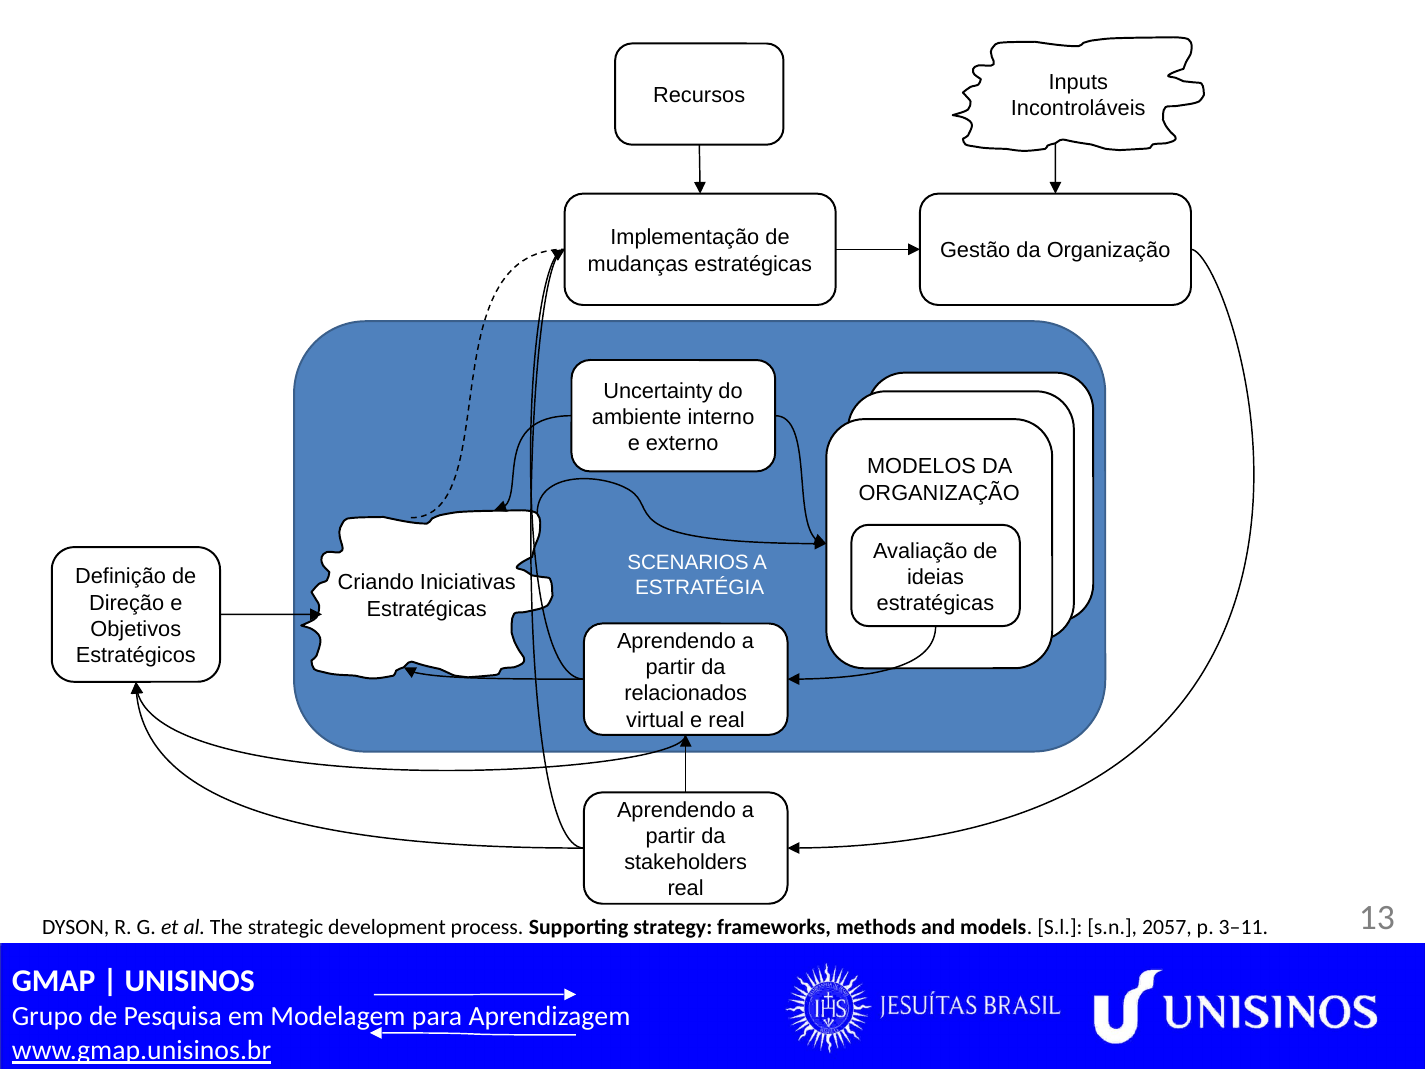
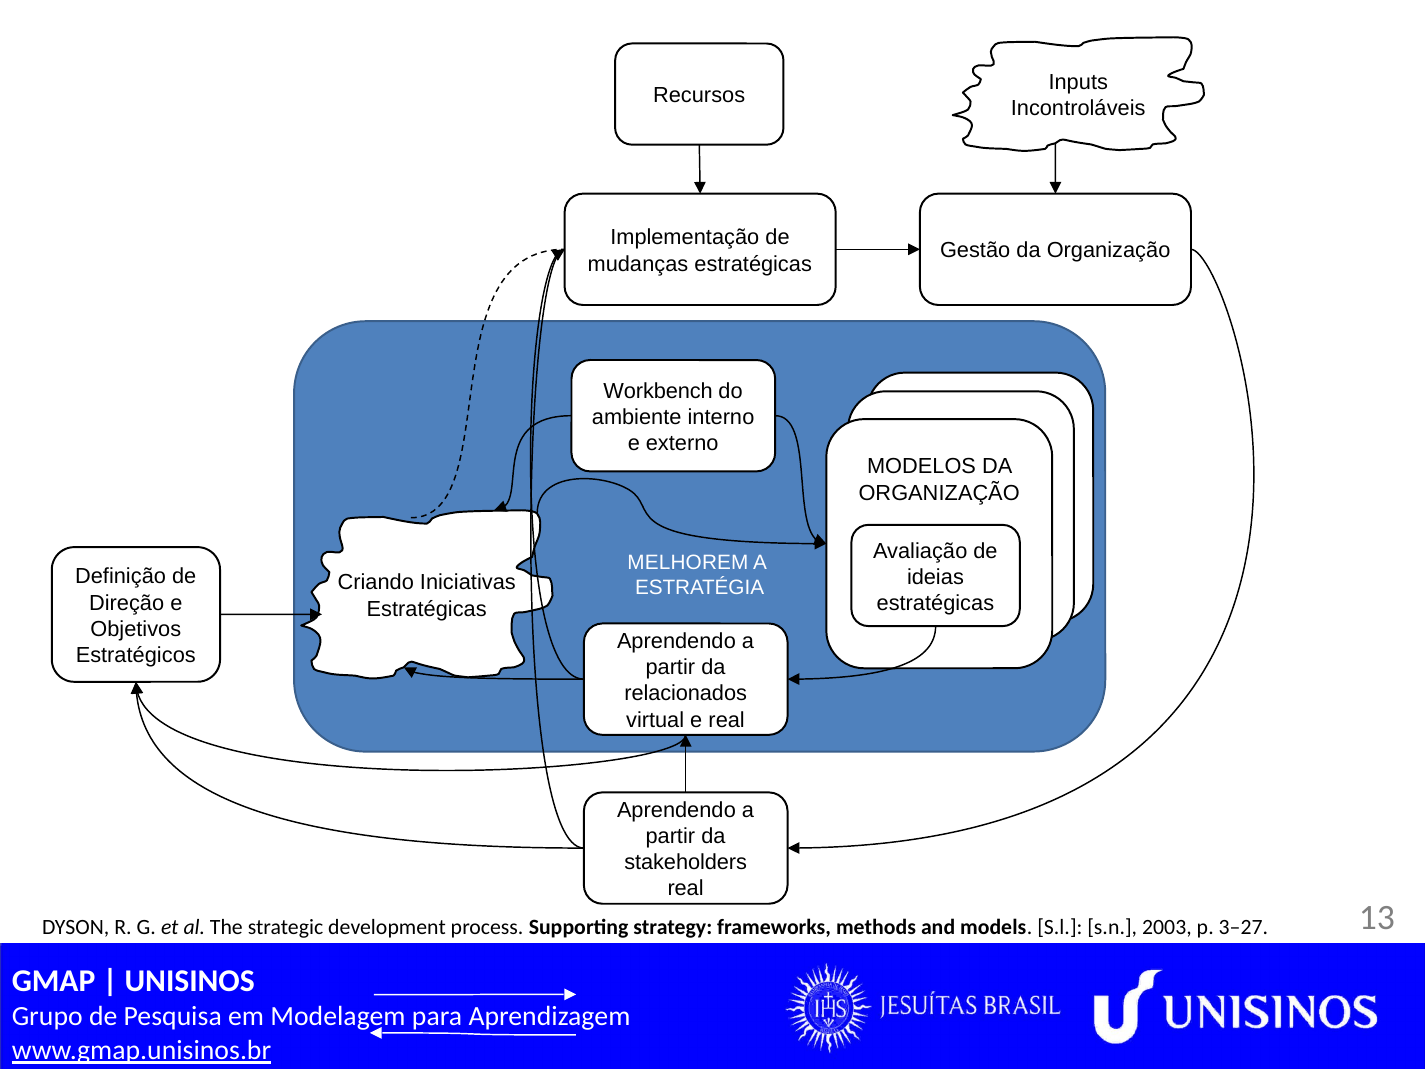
Uncertainty: Uncertainty -> Workbench (658, 391)
SCENARIOS: SCENARIOS -> MELHOREM (688, 563)
2057: 2057 -> 2003 (1167, 927)
3–11: 3–11 -> 3–27 (1243, 927)
